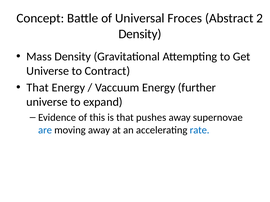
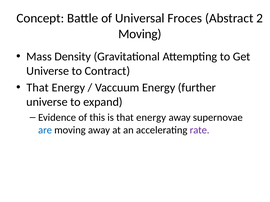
Density: Density -> Moving (140, 34)
is that pushes: pushes -> energy (151, 118)
rate colour: blue -> purple (200, 130)
